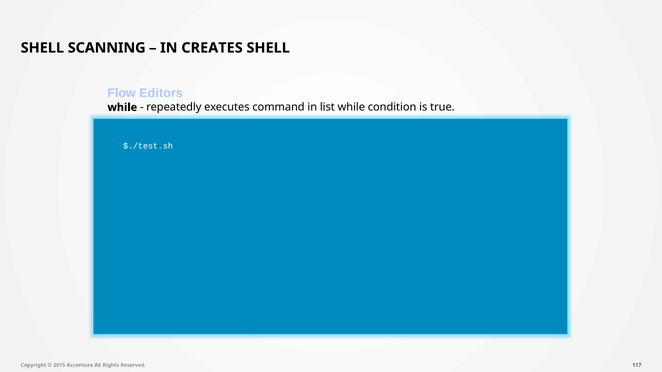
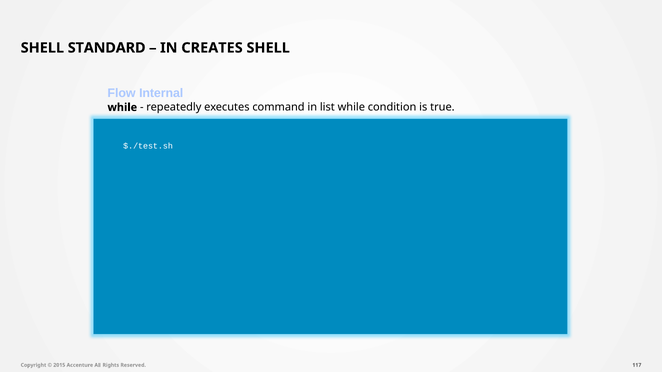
SCANNING: SCANNING -> STANDARD (107, 48)
Editors: Editors -> Internal (161, 93)
